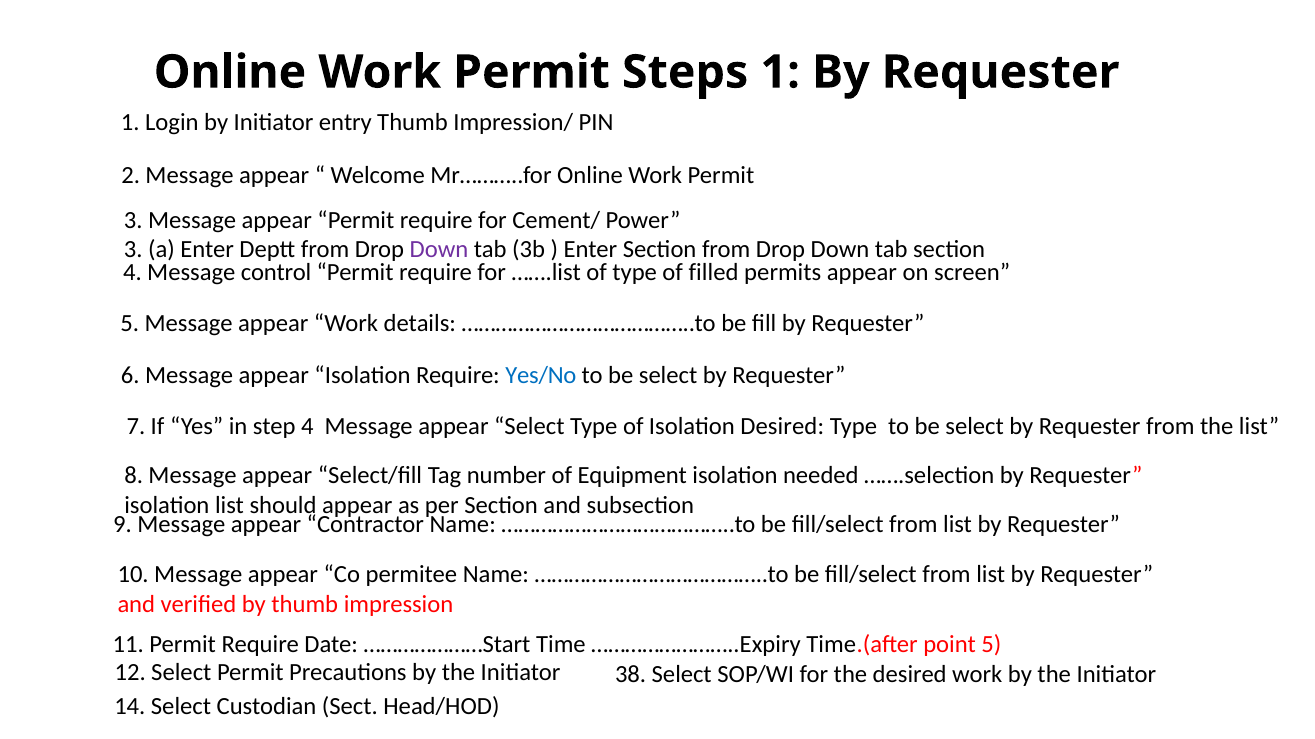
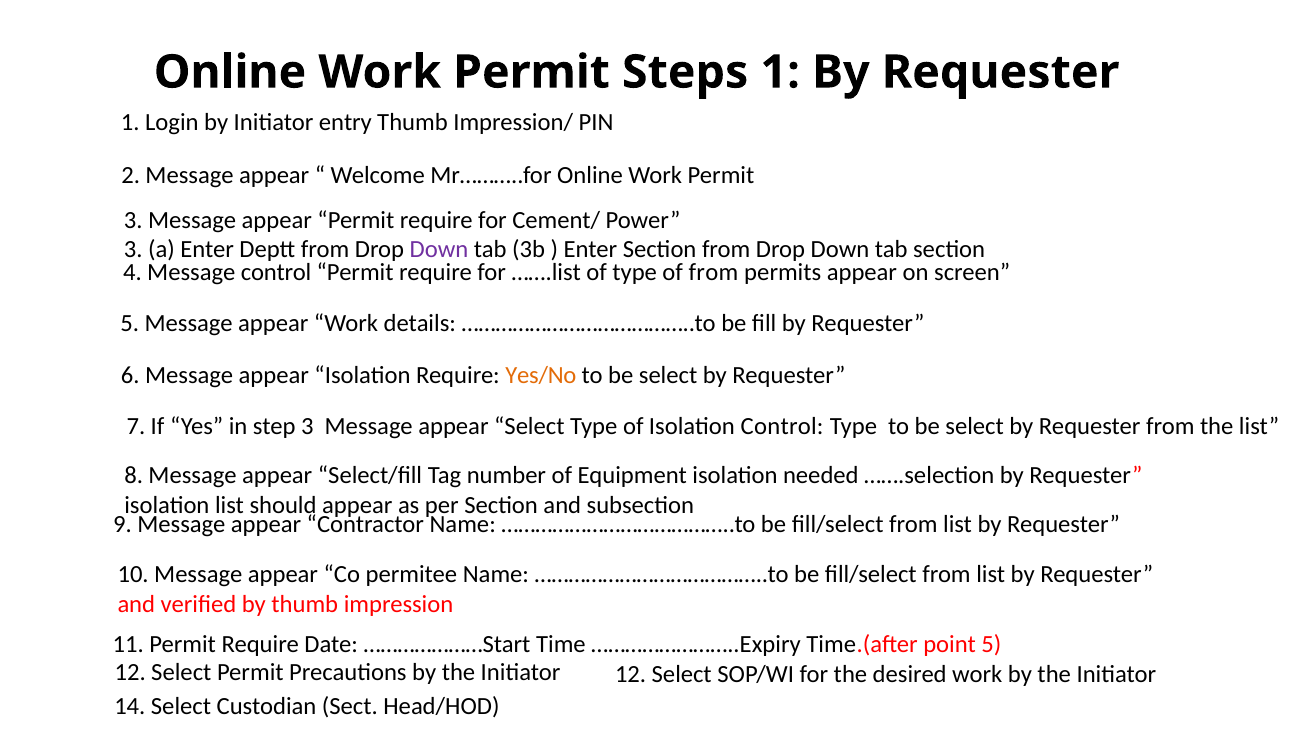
of filled: filled -> from (713, 273)
Yes/No colour: blue -> orange (541, 376)
step 4: 4 -> 3 (307, 427)
Isolation Desired: Desired -> Control (782, 427)
Initiator 38: 38 -> 12 (631, 675)
